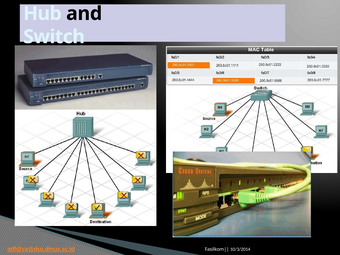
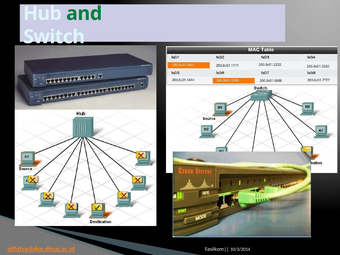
and colour: black -> green (84, 14)
